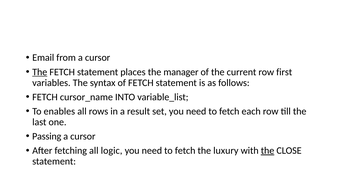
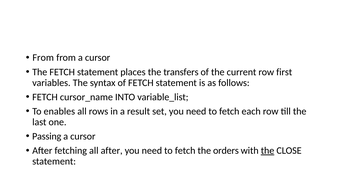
Email: Email -> From (43, 57)
The underline: present -> none (40, 72)
manager: manager -> transfers (181, 72)
all logic: logic -> after (112, 150)
luxury: luxury -> orders (226, 150)
